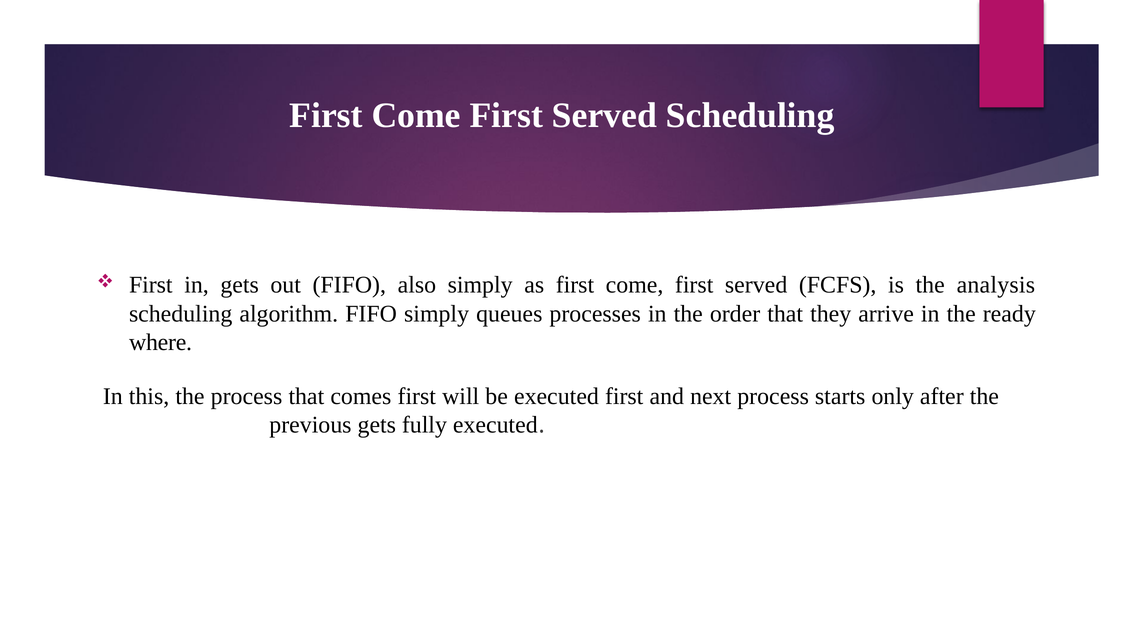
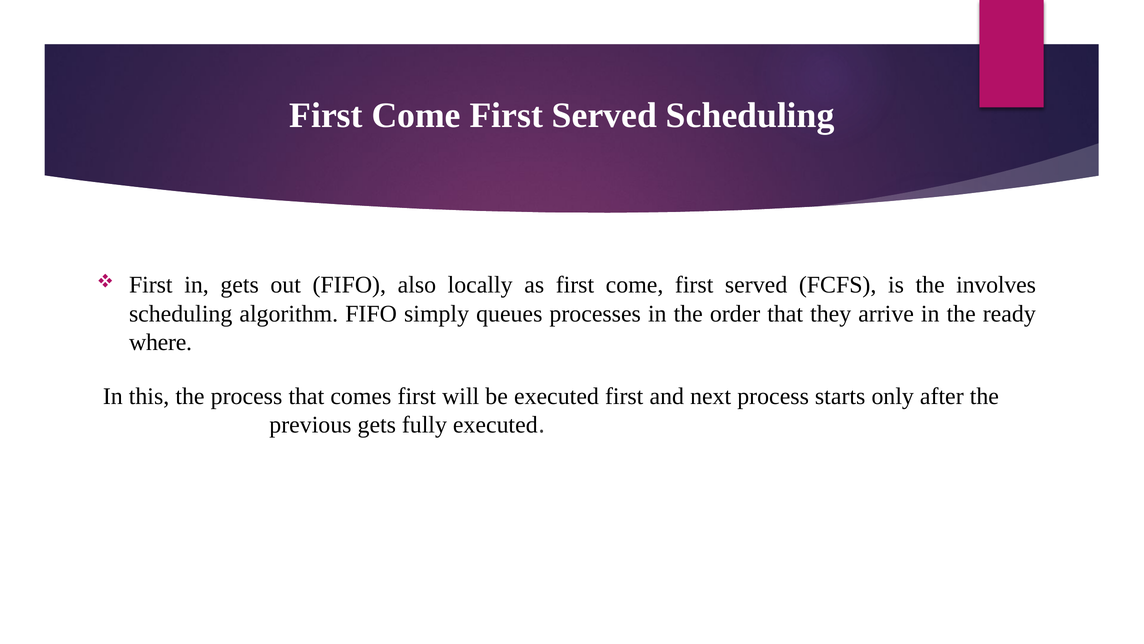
also simply: simply -> locally (480, 285)
analysis: analysis -> involves (996, 285)
